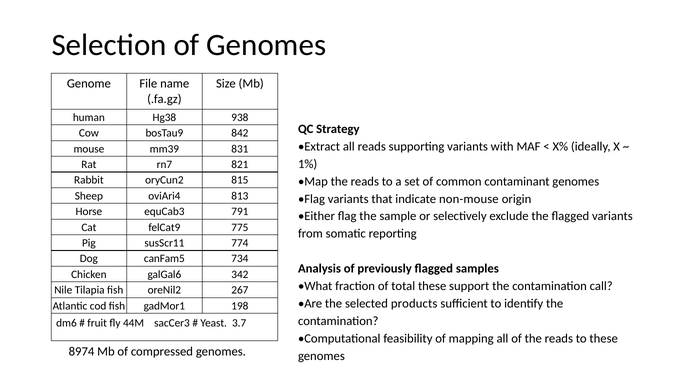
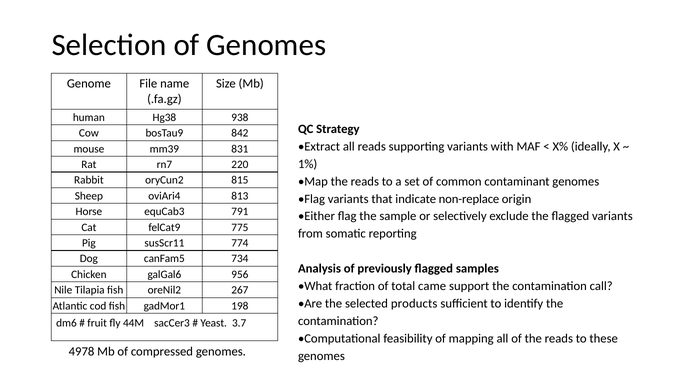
821: 821 -> 220 (240, 165)
non-mouse: non-mouse -> non-replace (469, 199)
342: 342 -> 956 (240, 275)
total these: these -> came (432, 286)
8974: 8974 -> 4978 (82, 352)
